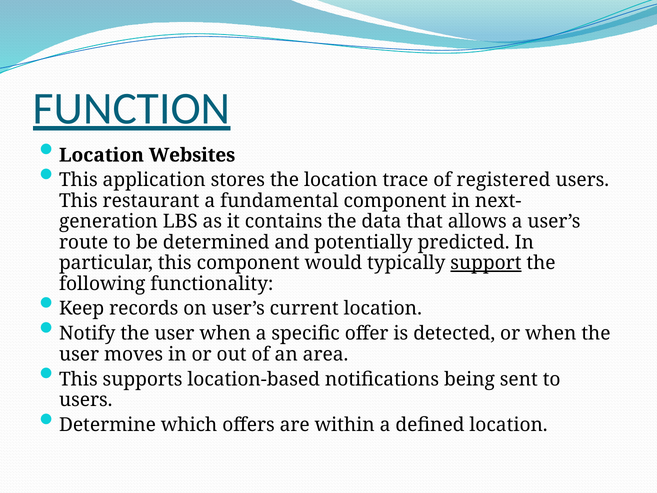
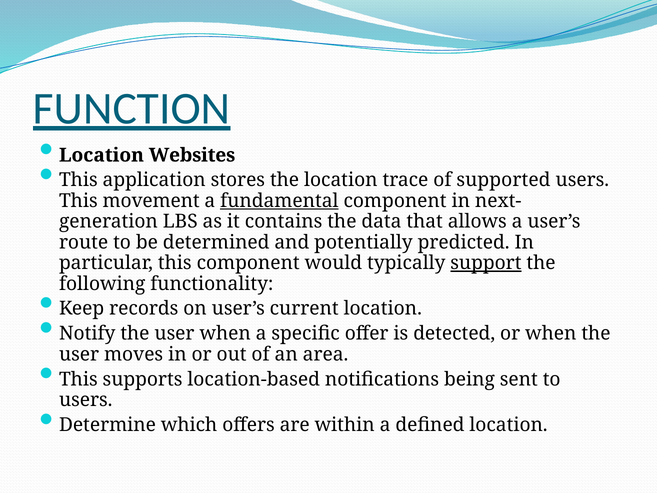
registered: registered -> supported (503, 180)
restaurant: restaurant -> movement (151, 201)
fundamental underline: none -> present (279, 201)
